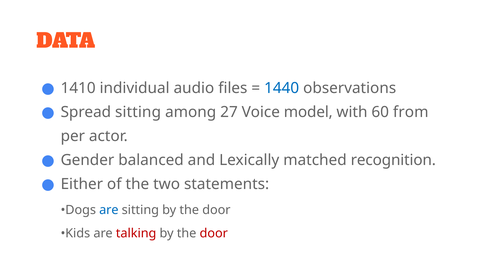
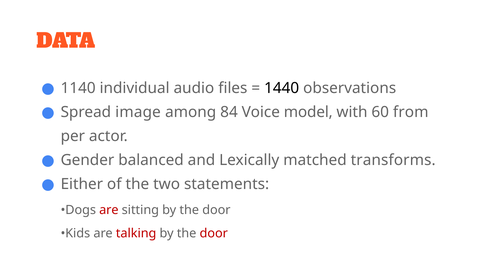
1410: 1410 -> 1140 (78, 88)
1440 colour: blue -> black (282, 88)
Spread sitting: sitting -> image (138, 112)
27: 27 -> 84 (229, 112)
recognition: recognition -> transforms (393, 160)
are colour: blue -> red (109, 210)
